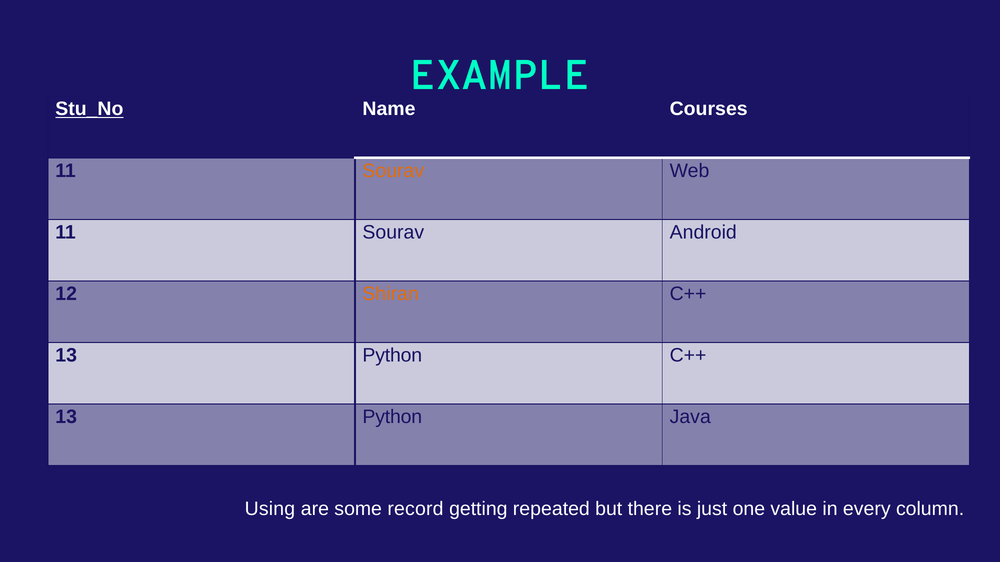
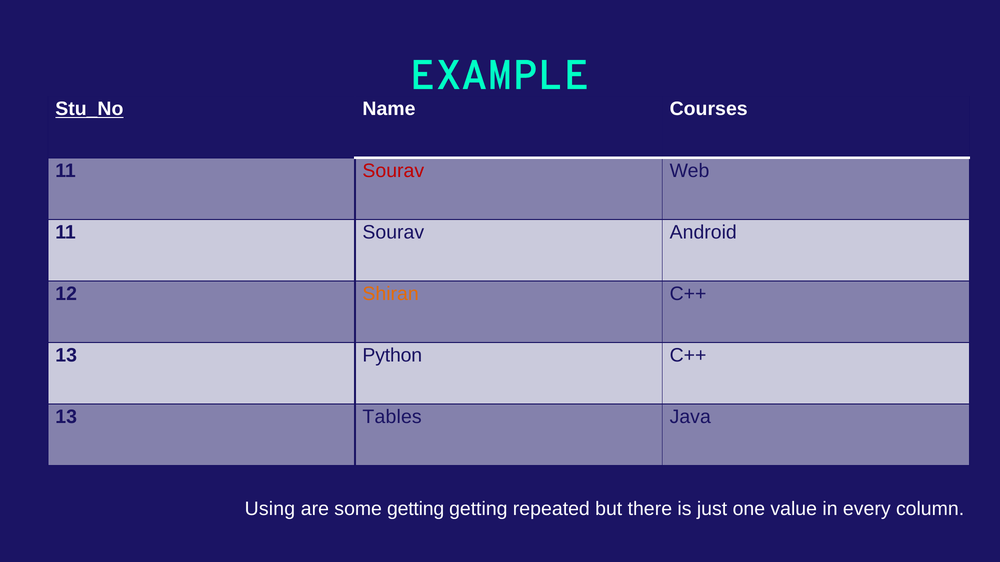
Sourav colour: orange -> red (393, 171)
Python: Python -> Tables (392, 417)
some record: record -> getting (416, 509)
